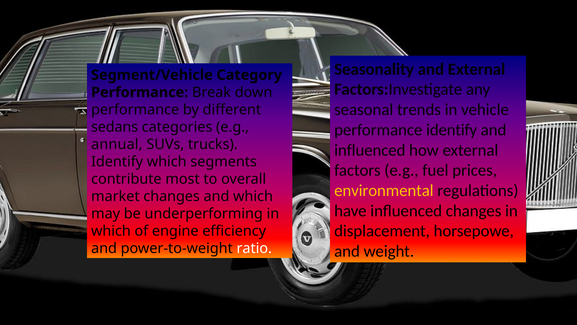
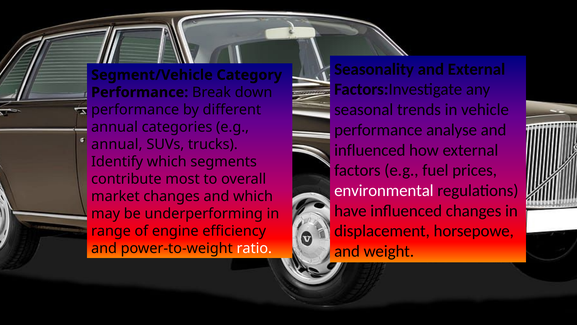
sedans: sedans -> annual (115, 127)
performance identify: identify -> analyse (452, 130)
environmental colour: yellow -> white (384, 190)
which: which -> range (111, 231)
